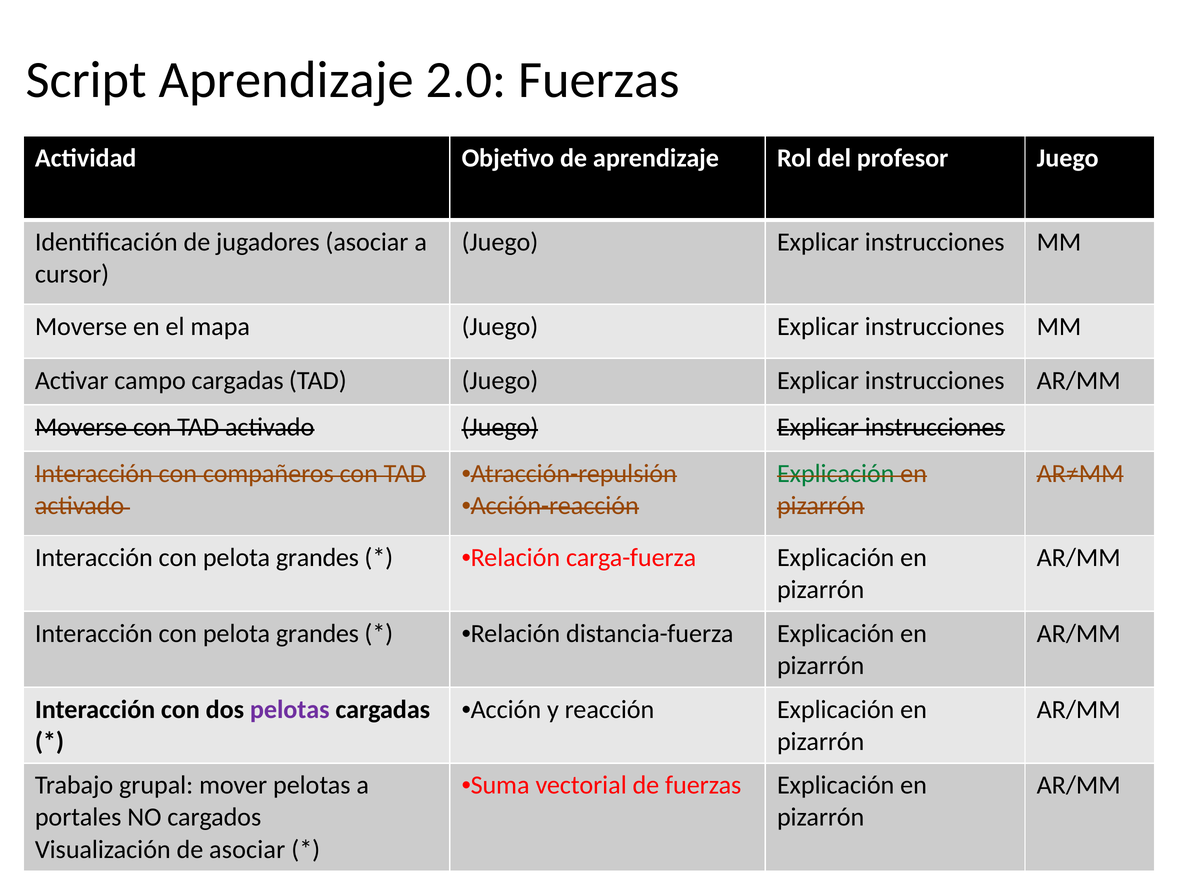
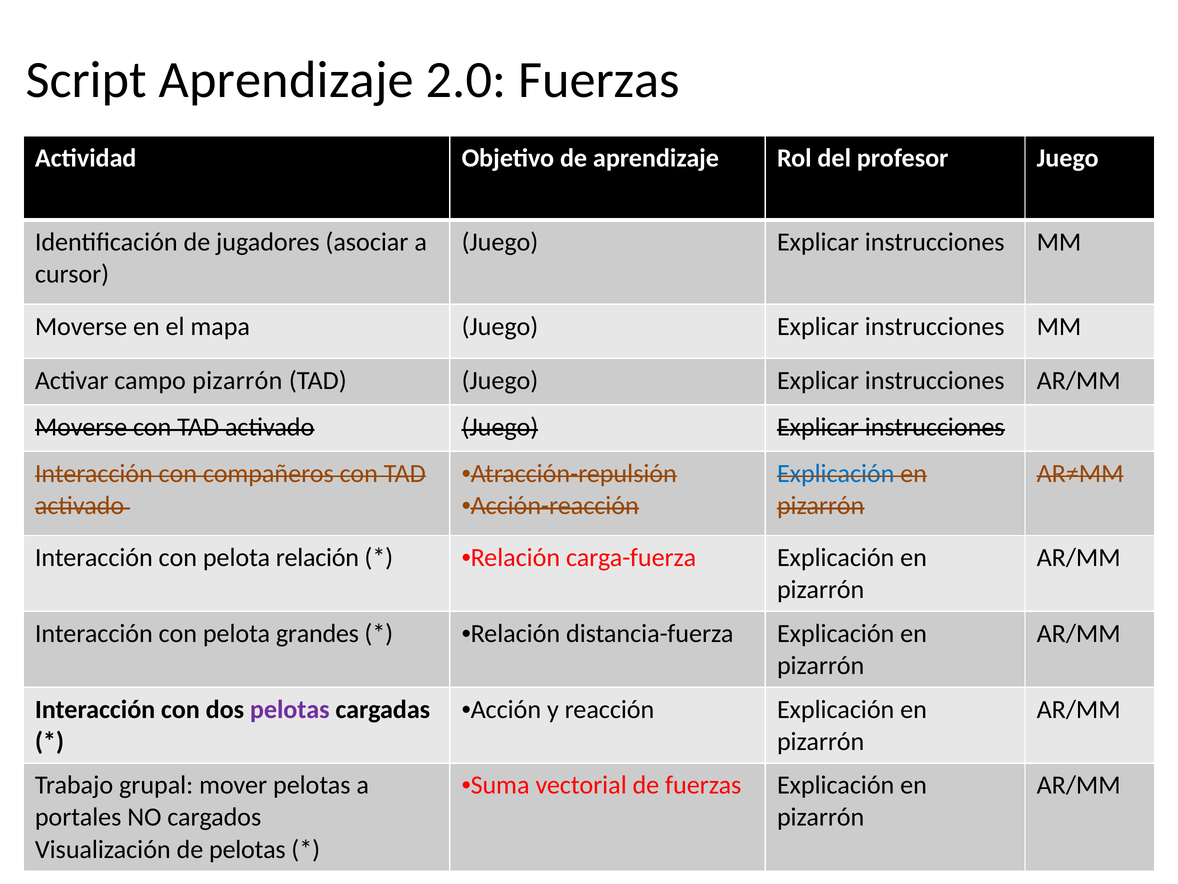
campo cargadas: cargadas -> pizarrón (237, 380)
Explicación colour: green -> blue (836, 473)
grandes: grandes -> relación (317, 557)
de asociar: asociar -> pelotas (247, 849)
